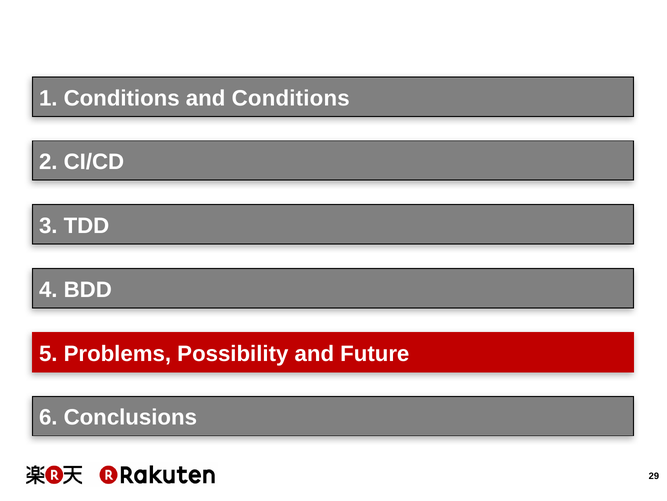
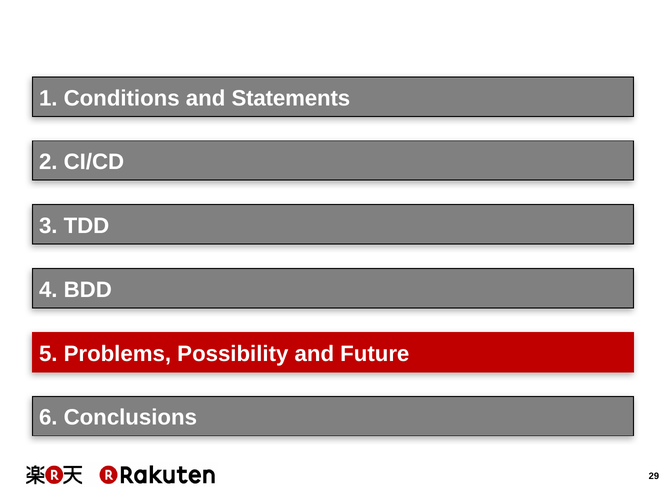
and Conditions: Conditions -> Statements (291, 98)
